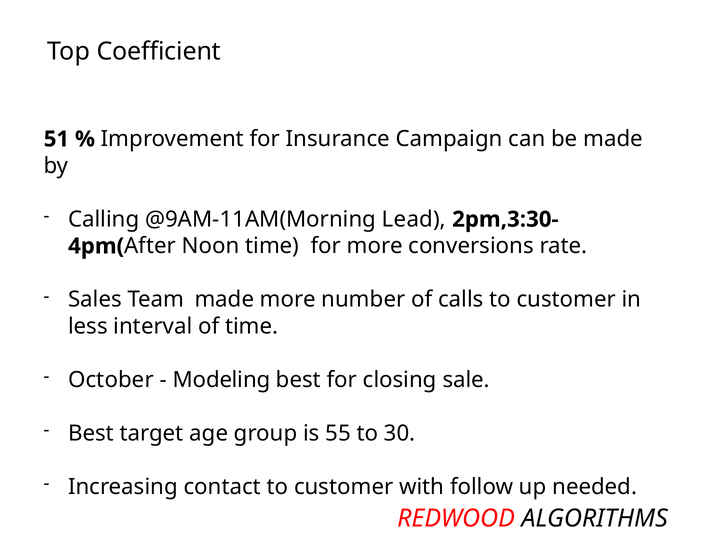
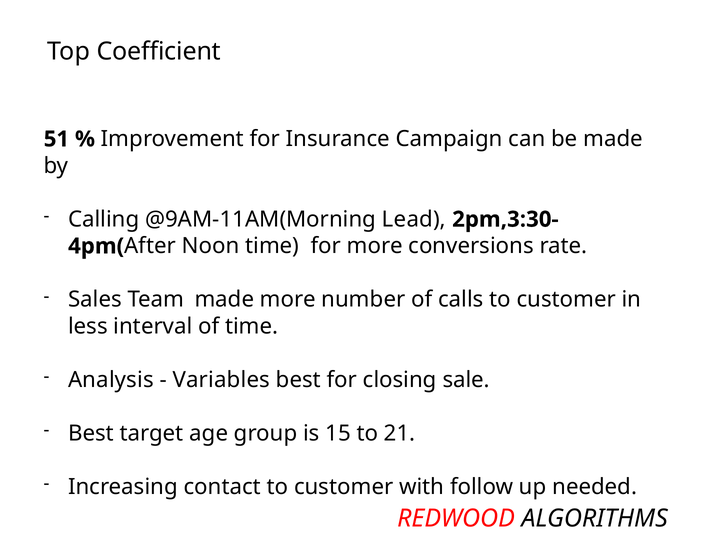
October: October -> Analysis (111, 380)
Modeling: Modeling -> Variables (221, 380)
55: 55 -> 15 (338, 433)
30: 30 -> 21 (400, 433)
